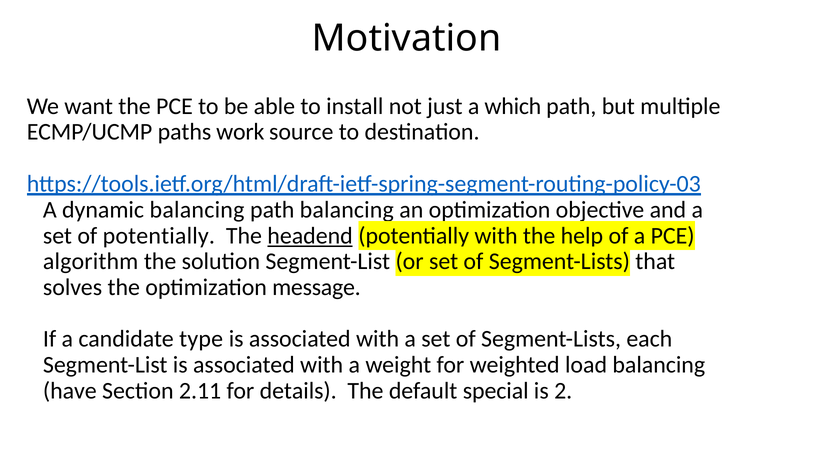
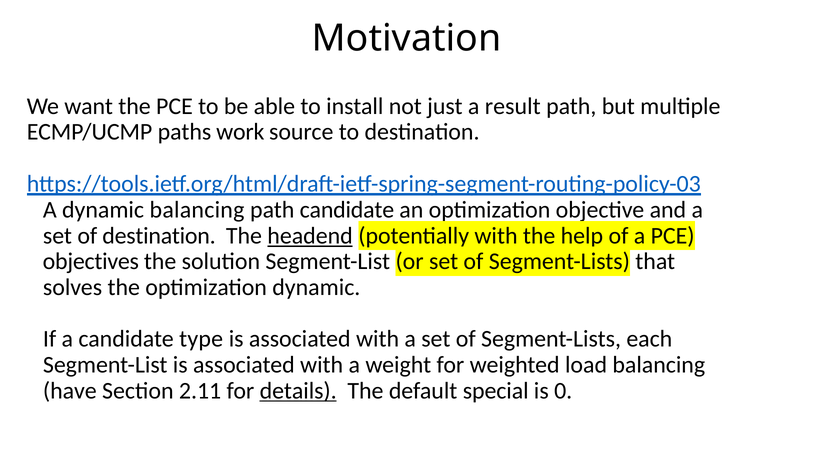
which: which -> result (513, 106)
path balancing: balancing -> candidate (347, 210)
of potentially: potentially -> destination (159, 235)
algorithm: algorithm -> objectives (91, 261)
optimization message: message -> dynamic (316, 287)
details underline: none -> present (298, 390)
2: 2 -> 0 (563, 390)
